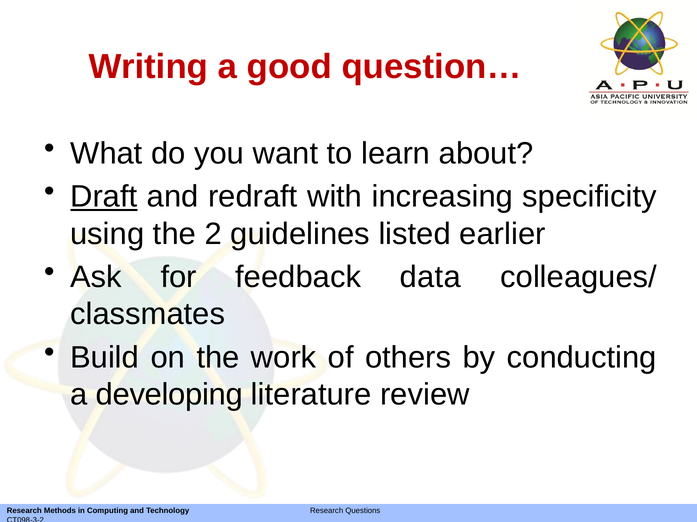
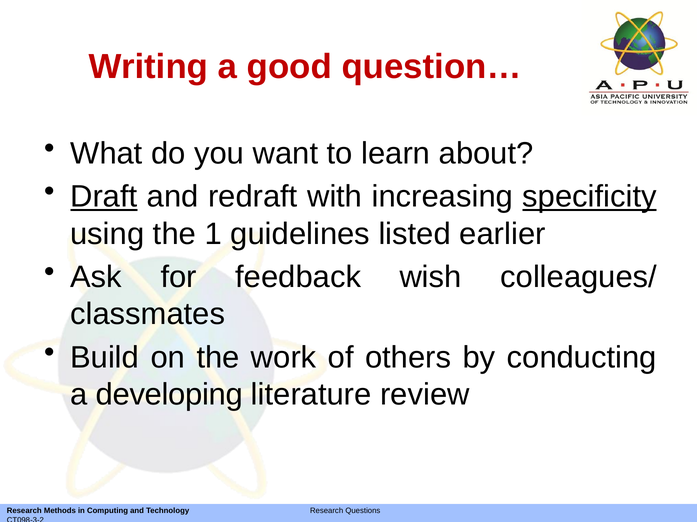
specificity underline: none -> present (590, 197)
2: 2 -> 1 (213, 234)
data: data -> wish (431, 278)
